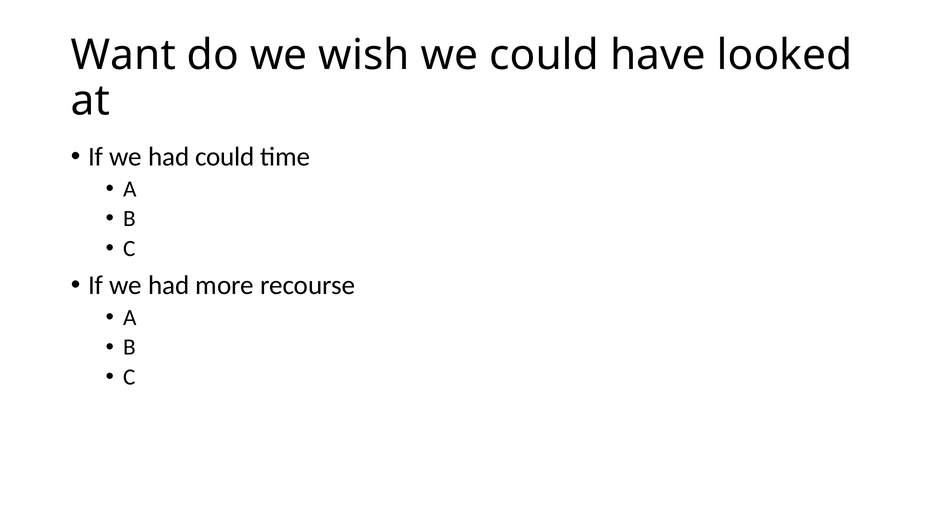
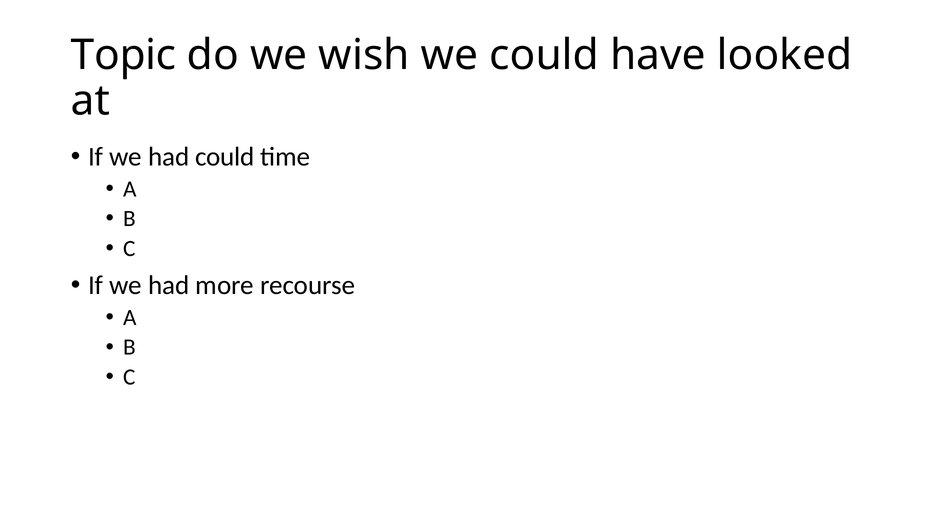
Want: Want -> Topic (124, 55)
